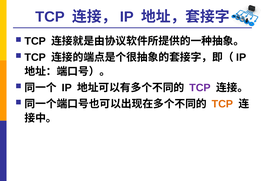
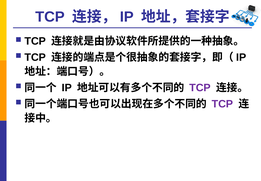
TCP colour: orange -> purple (222, 104)
